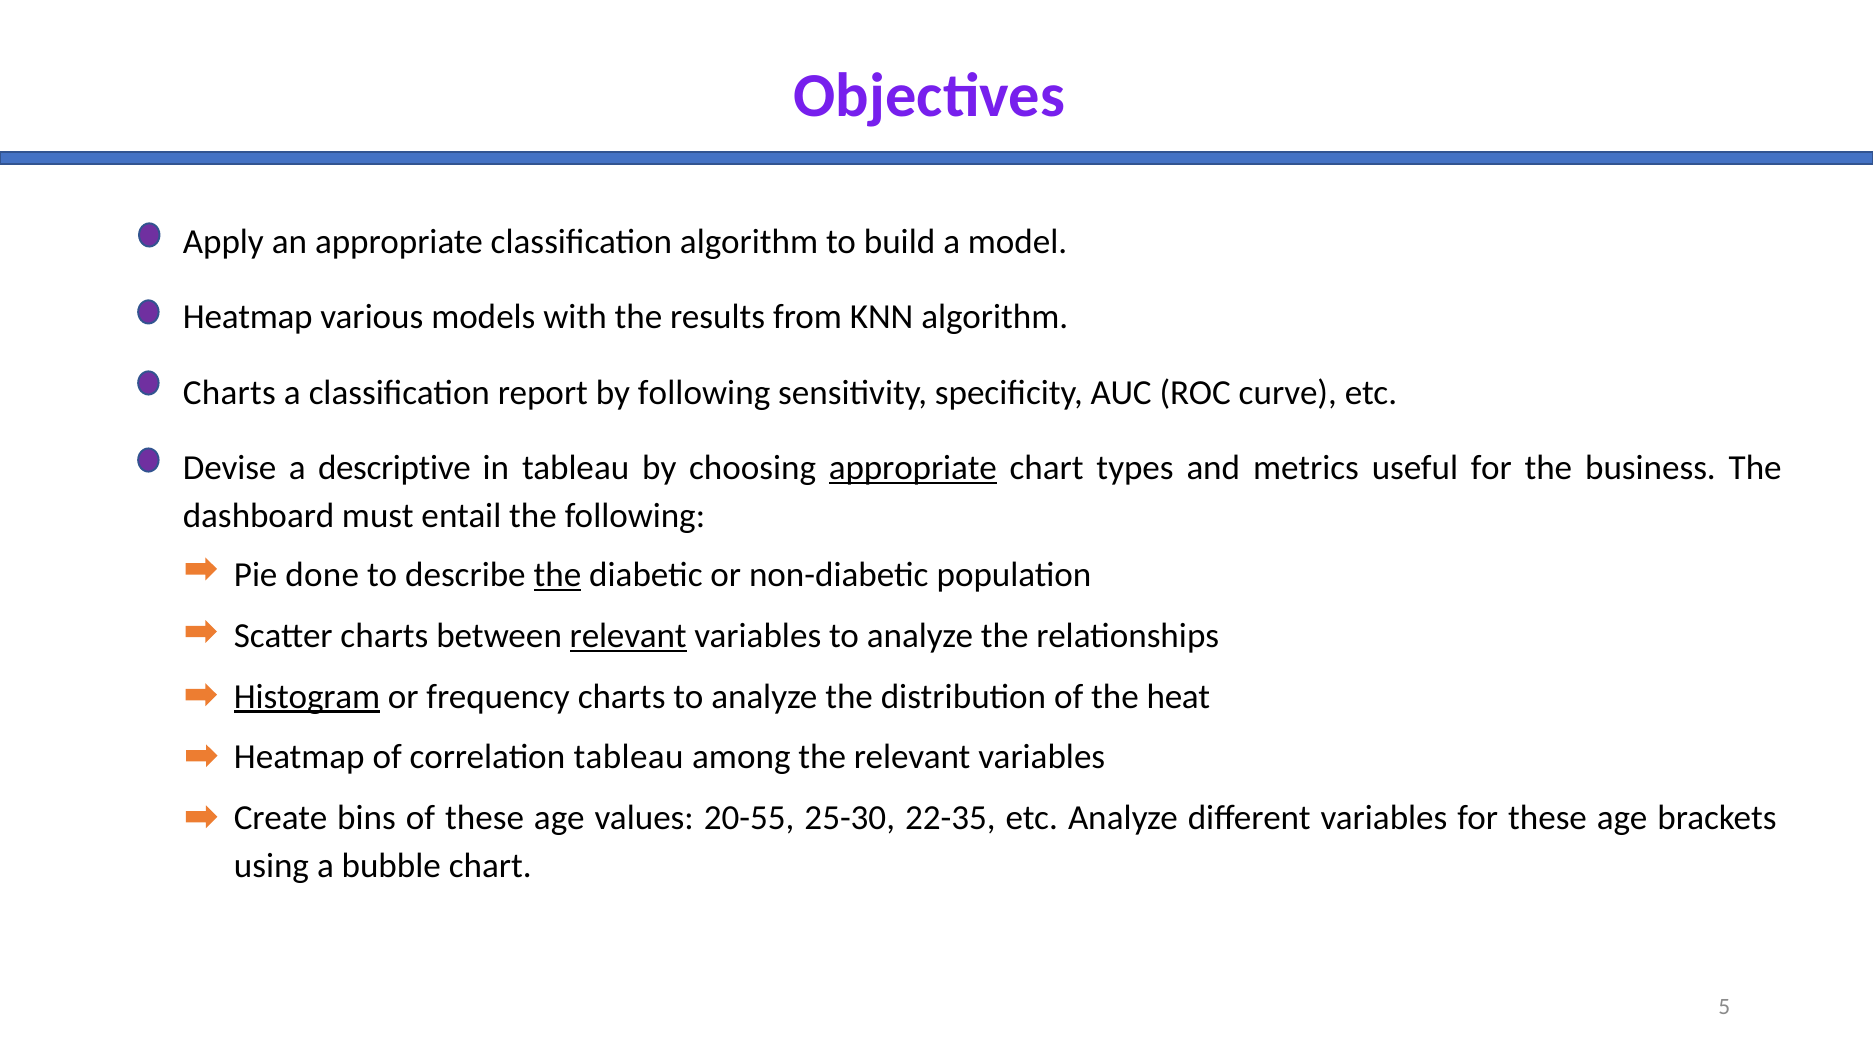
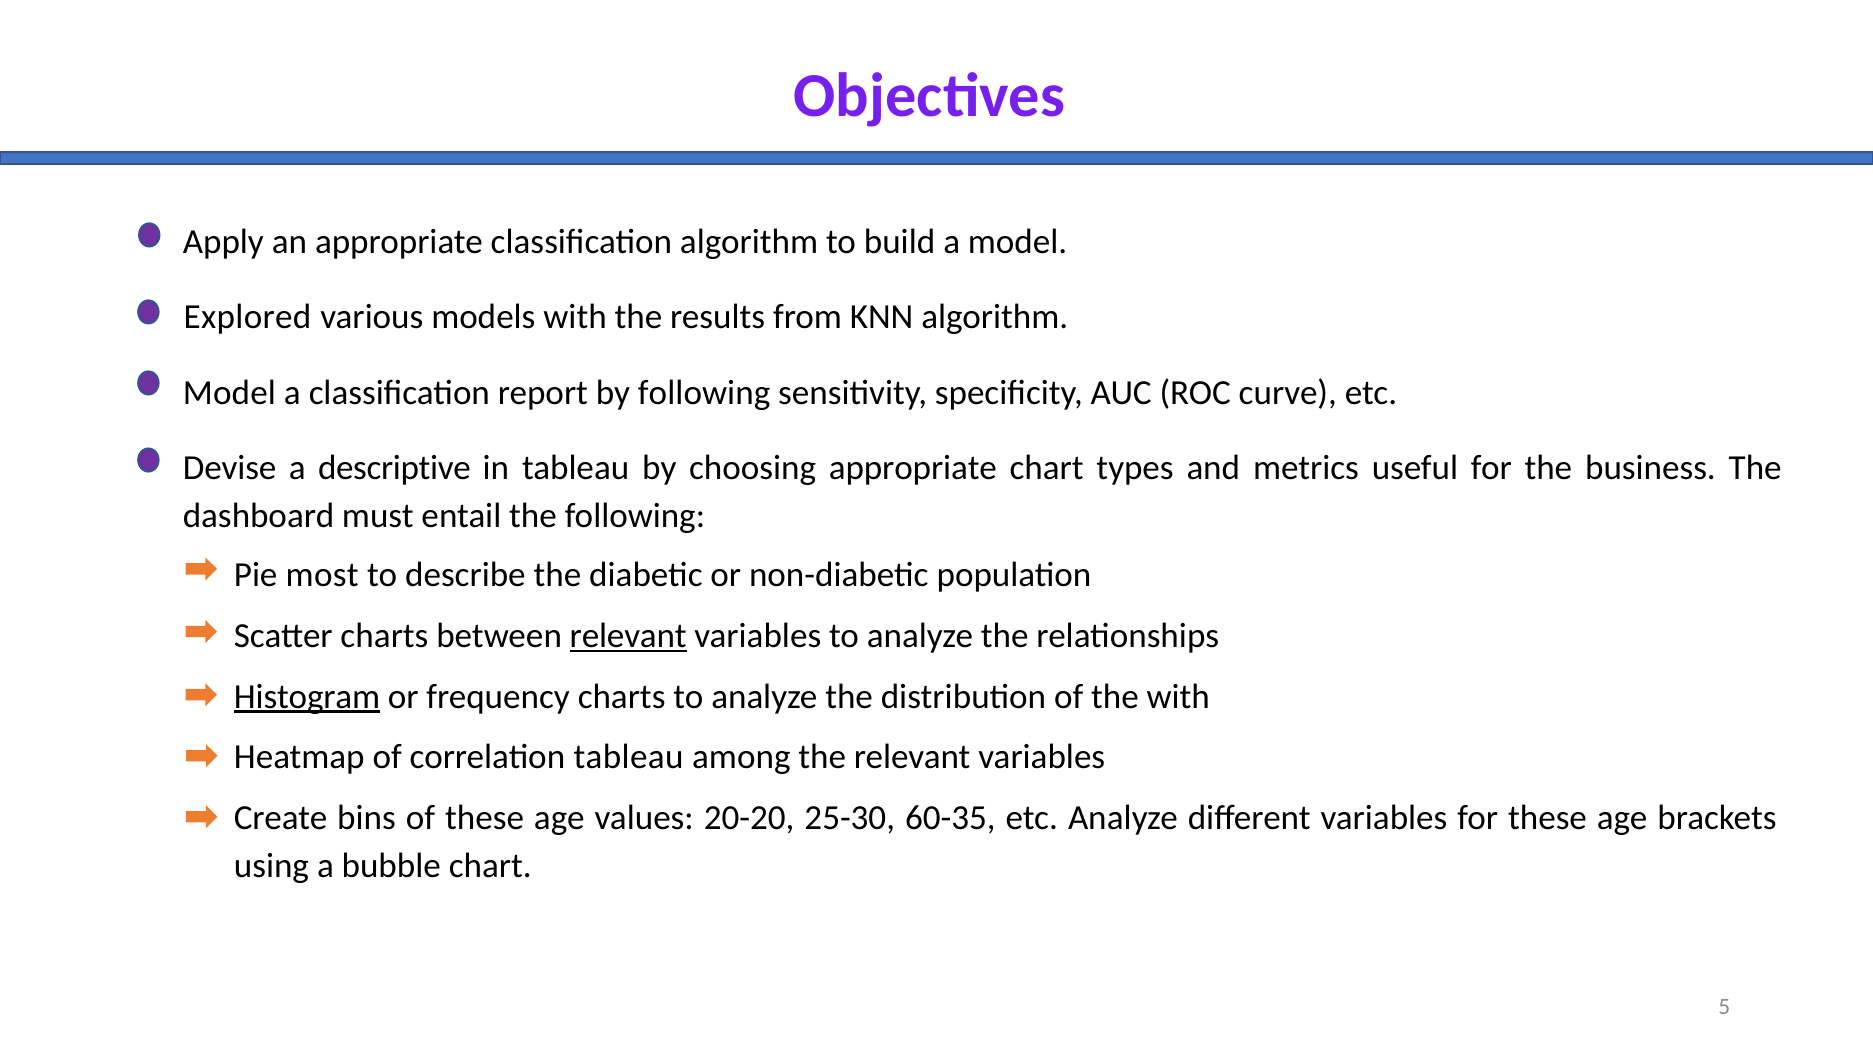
Heatmap: Heatmap -> Explored (247, 317)
Charts: Charts -> Model (229, 392)
appropriate underline: present -> none (913, 468)
done: done -> most (322, 575)
the underline: present -> none (557, 575)
the heat: heat -> with (1178, 696)
20-55: 20-55 -> 20-20 (749, 817)
22-35: 22-35 -> 60-35 (950, 817)
